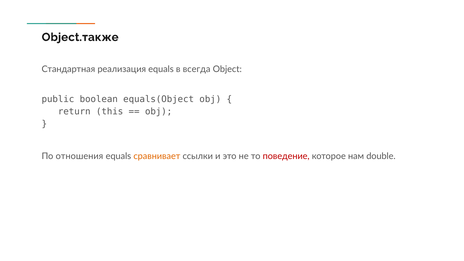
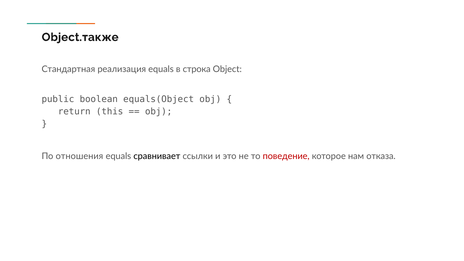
всегда: всегда -> строка (197, 69)
сравнивает colour: orange -> black (157, 156)
double: double -> отказа (381, 156)
